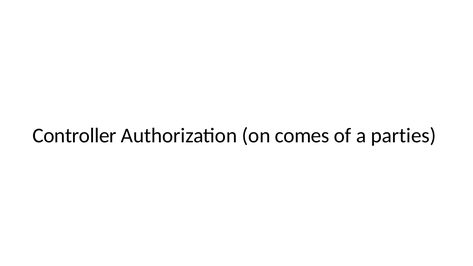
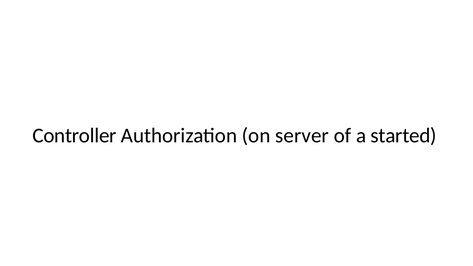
comes: comes -> server (302, 136)
parties: parties -> started (404, 136)
